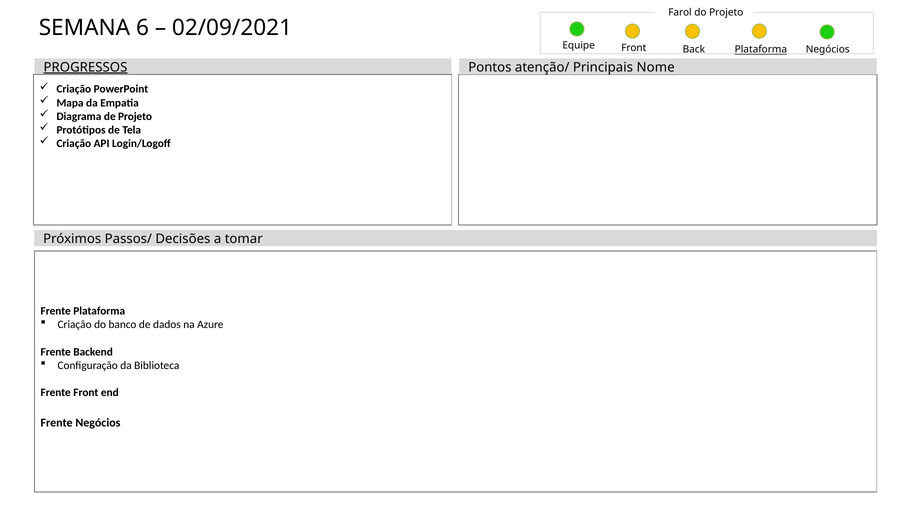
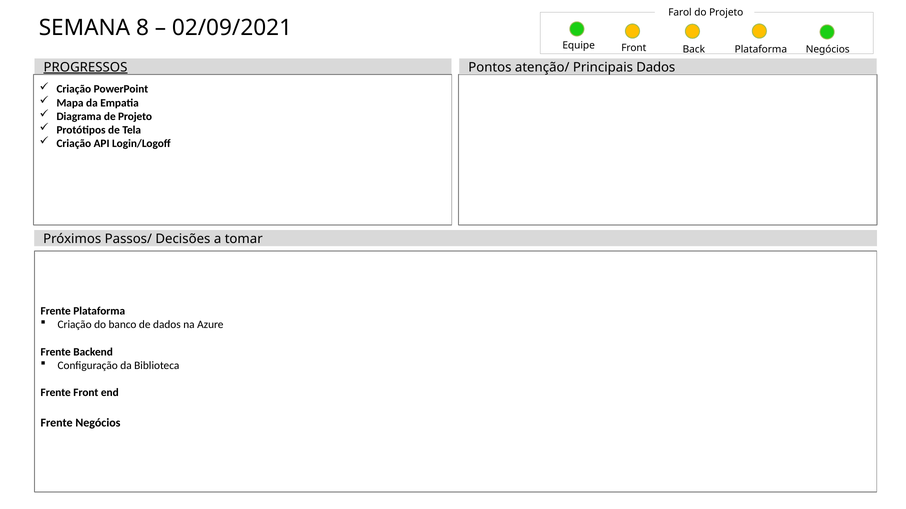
6: 6 -> 8 (142, 28)
Plataforma underline: present -> none (761, 50)
Principais Nome: Nome -> Dados (656, 67)
